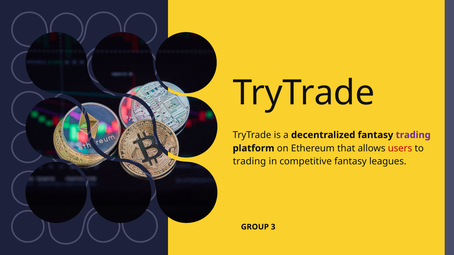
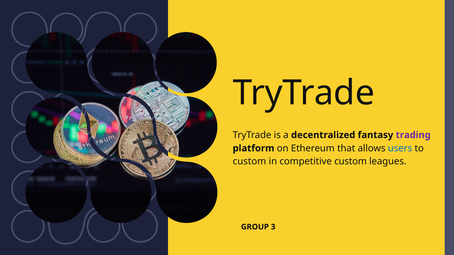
users colour: red -> blue (400, 148)
trading: trading -> custom (249, 162)
competitive fantasy: fantasy -> custom (351, 162)
